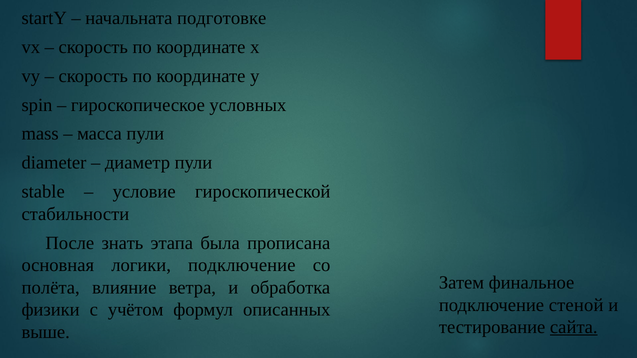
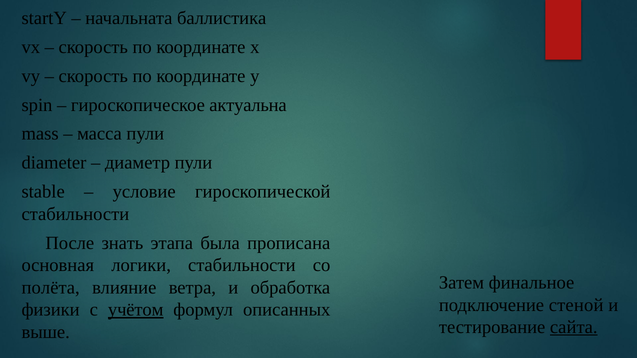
подготовке: подготовке -> баллистика (222, 18)
условных: условных -> актуальна (248, 105)
логики подключение: подключение -> стабильности (242, 265)
учётом underline: none -> present (136, 310)
